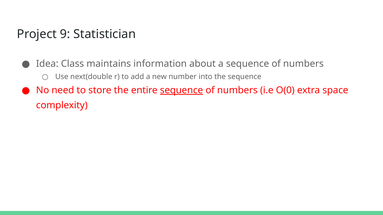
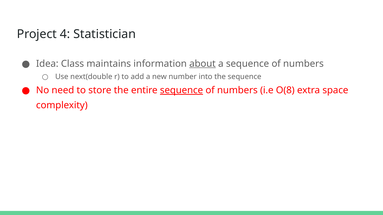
9: 9 -> 4 (65, 34)
about underline: none -> present (202, 64)
O(0: O(0 -> O(8 (285, 90)
